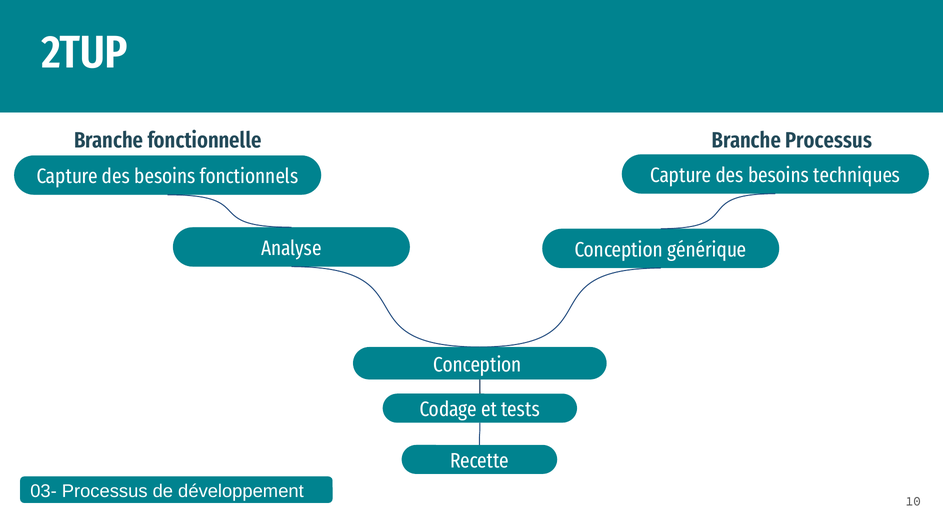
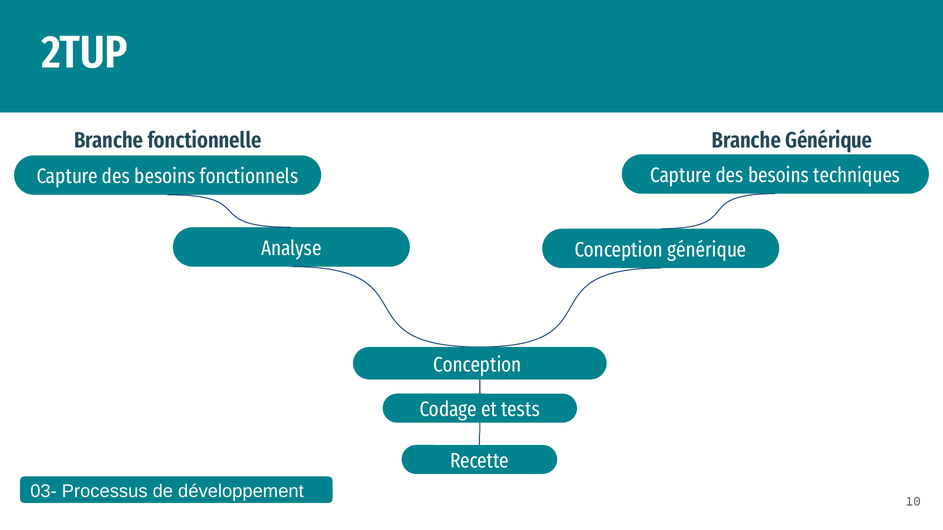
Branche Processus: Processus -> Générique (829, 141)
